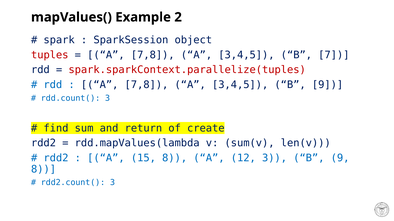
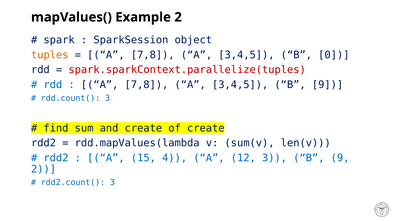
tuples colour: red -> orange (50, 55)
7: 7 -> 0 (334, 55)
and return: return -> create (143, 129)
15 8: 8 -> 4 (175, 158)
8: 8 -> 2 (44, 170)
